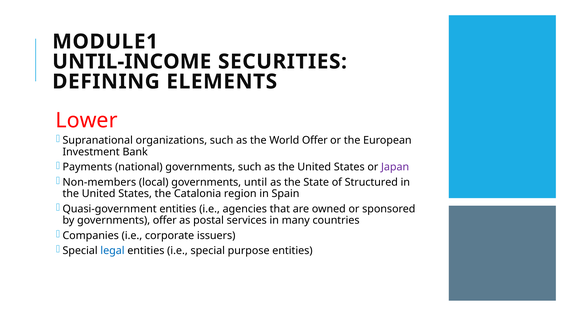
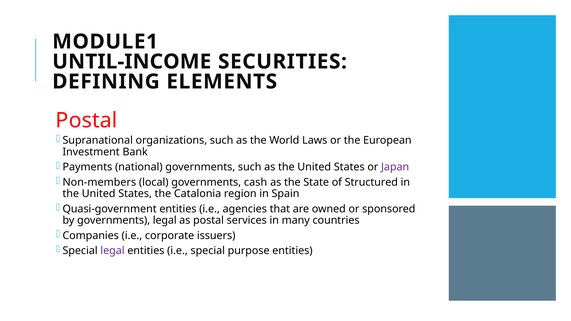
Lower: Lower -> Postal (87, 121)
World Offer: Offer -> Laws (315, 140)
until: until -> cash (256, 182)
governments offer: offer -> legal (165, 221)
legal colour: blue -> purple (112, 251)
